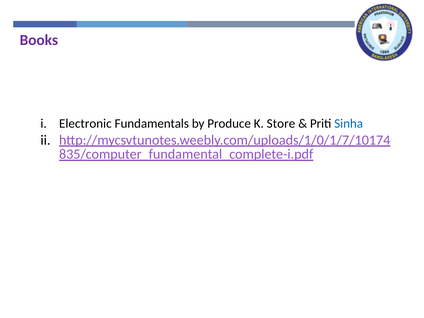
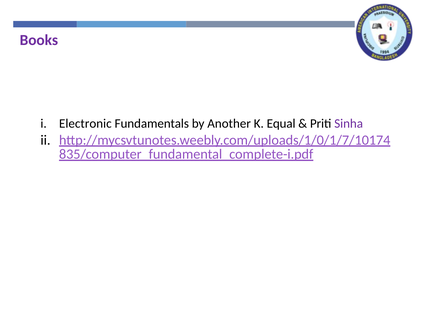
Produce: Produce -> Another (229, 124)
Store: Store -> Equal (281, 124)
Sinha colour: blue -> purple (349, 124)
